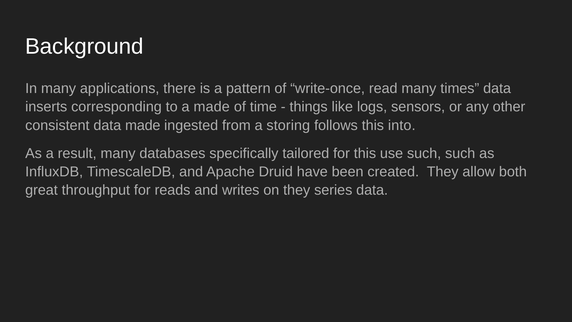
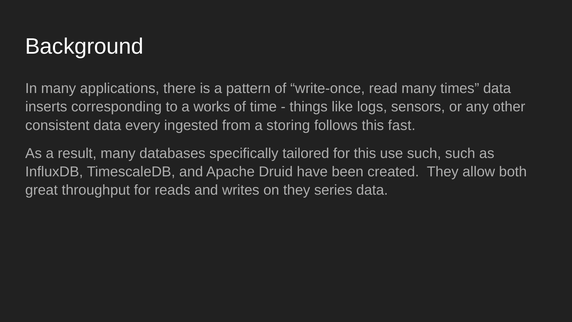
a made: made -> works (212, 107)
data made: made -> every (143, 125)
into: into -> fast (402, 125)
